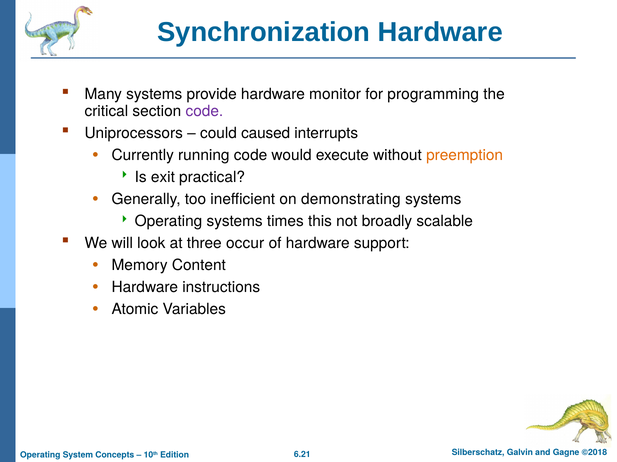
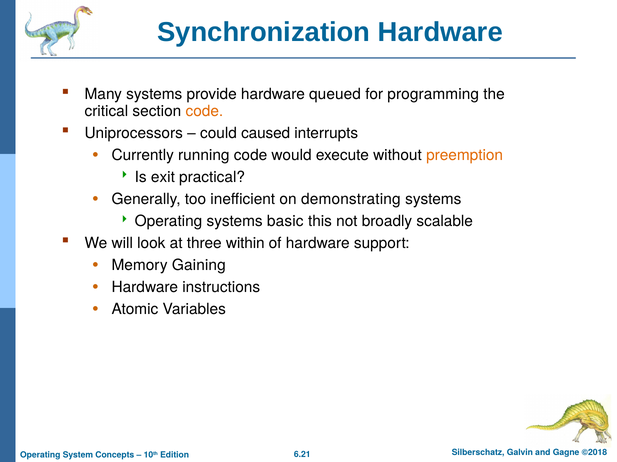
monitor: monitor -> queued (335, 95)
code colour: purple -> orange (204, 111)
times: times -> basic (285, 221)
occur: occur -> within (245, 244)
Content: Content -> Gaining (199, 266)
